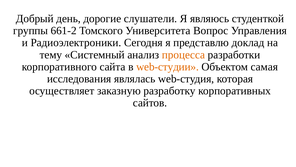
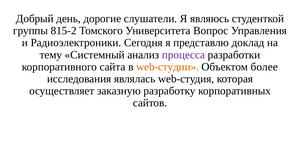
661-2: 661-2 -> 815-2 (64, 31)
процесса colour: orange -> purple (183, 55)
самая: самая -> более (264, 67)
